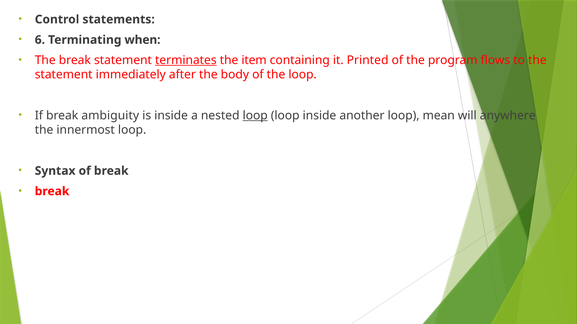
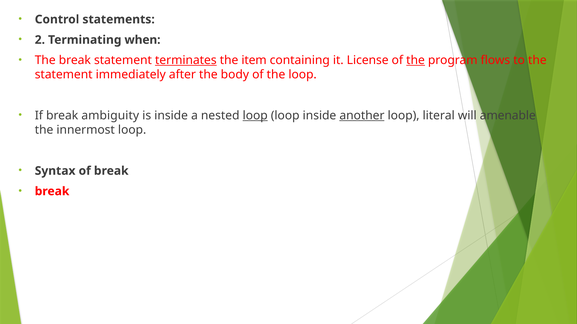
6: 6 -> 2 (40, 40)
Printed: Printed -> License (368, 60)
the underline: none -> present (416, 60)
another underline: none -> present (362, 116)
mean: mean -> literal (439, 116)
anywhere: anywhere -> amenable (508, 116)
